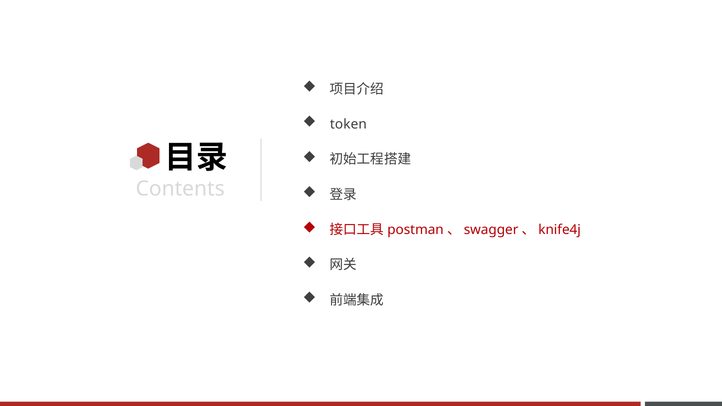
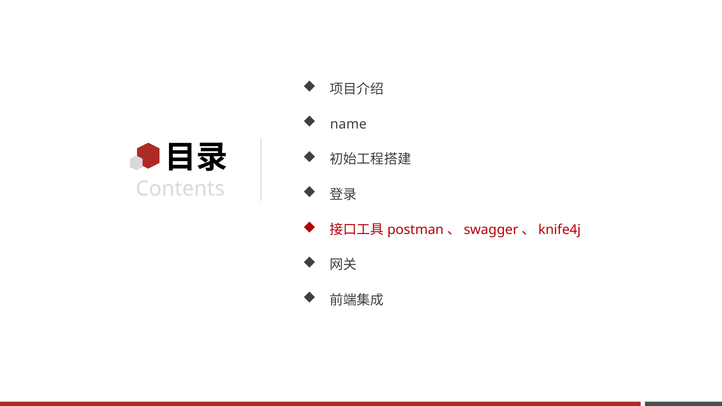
token: token -> name (348, 124)
